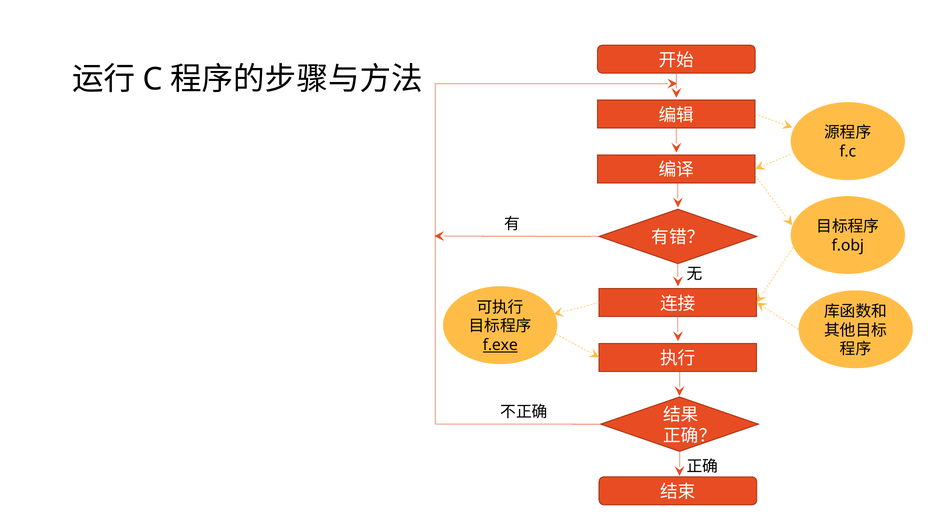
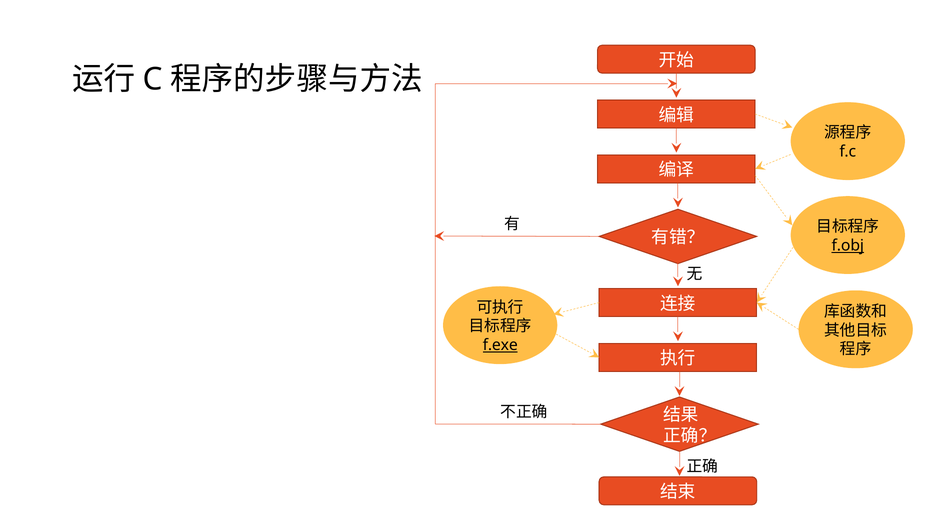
f.obj underline: none -> present (848, 246)
